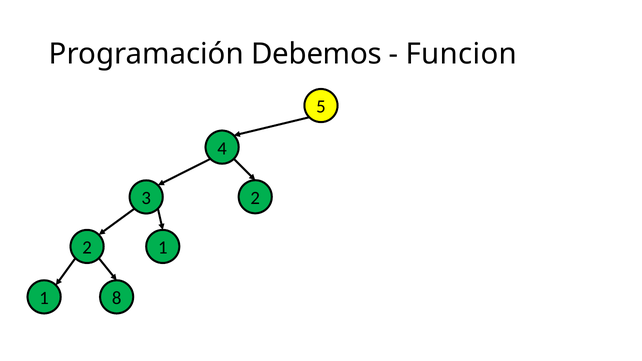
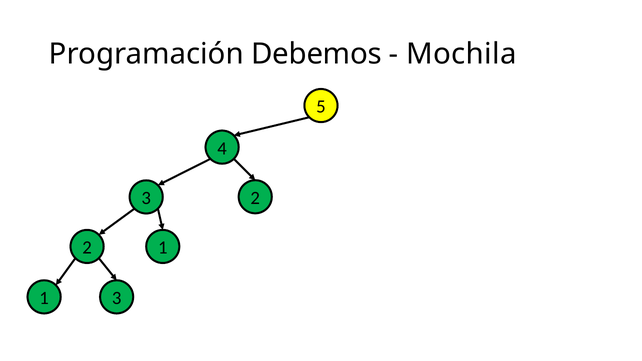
Funcion: Funcion -> Mochila (461, 54)
1 8: 8 -> 3 (117, 298)
